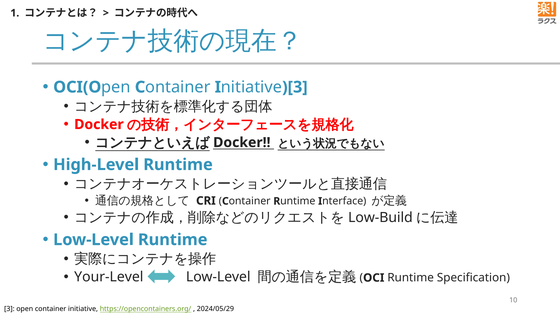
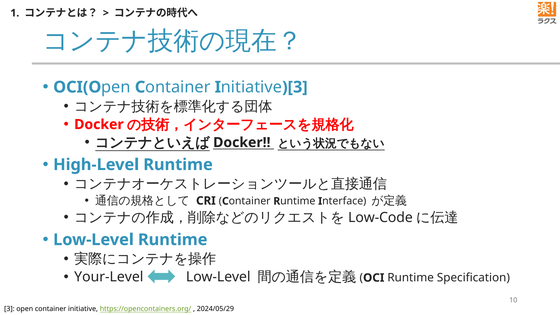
Low-Build: Low-Build -> Low-Code (380, 218)
